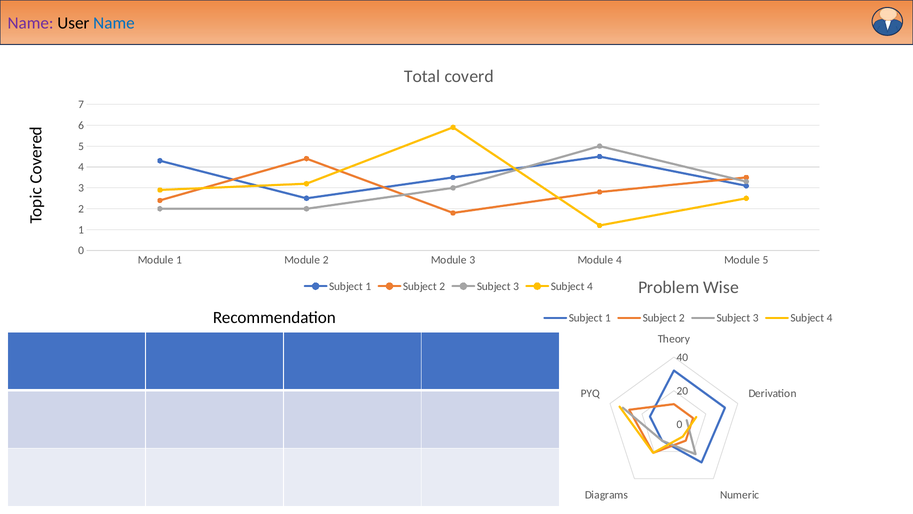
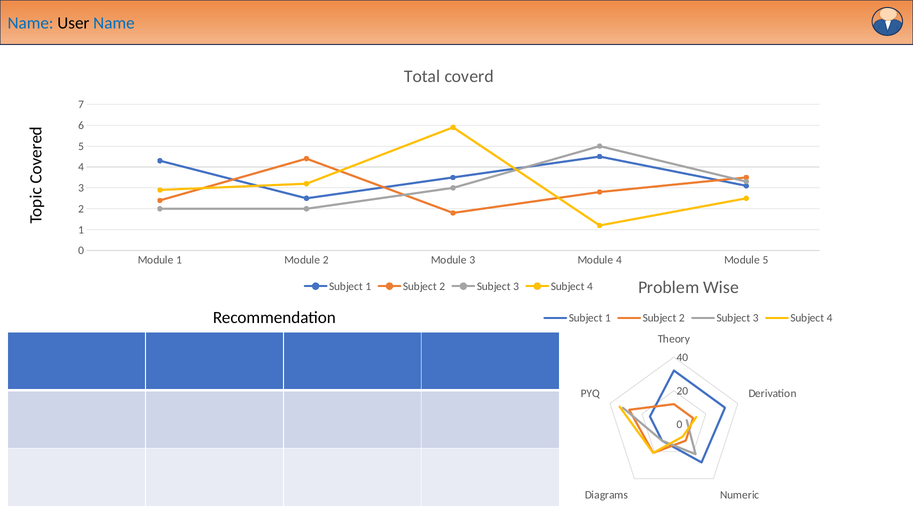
Name colour: purple -> blue (31, 23)
